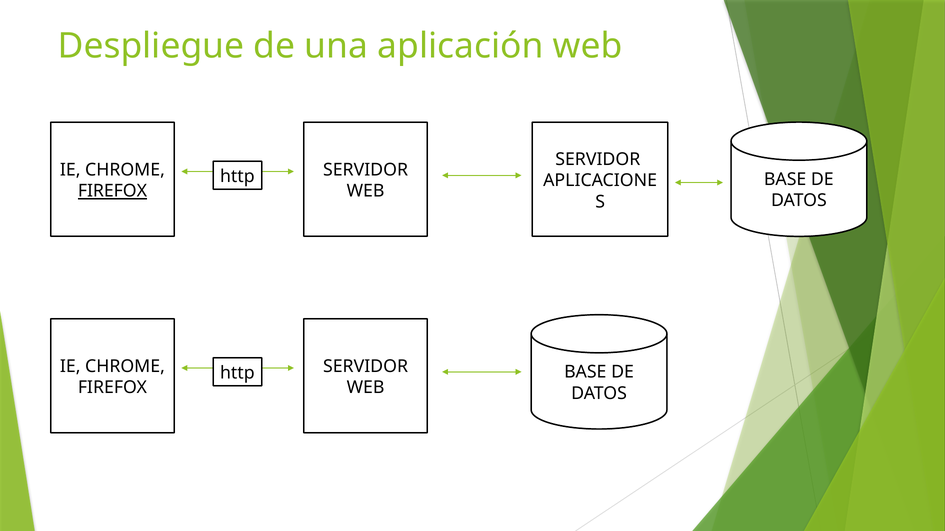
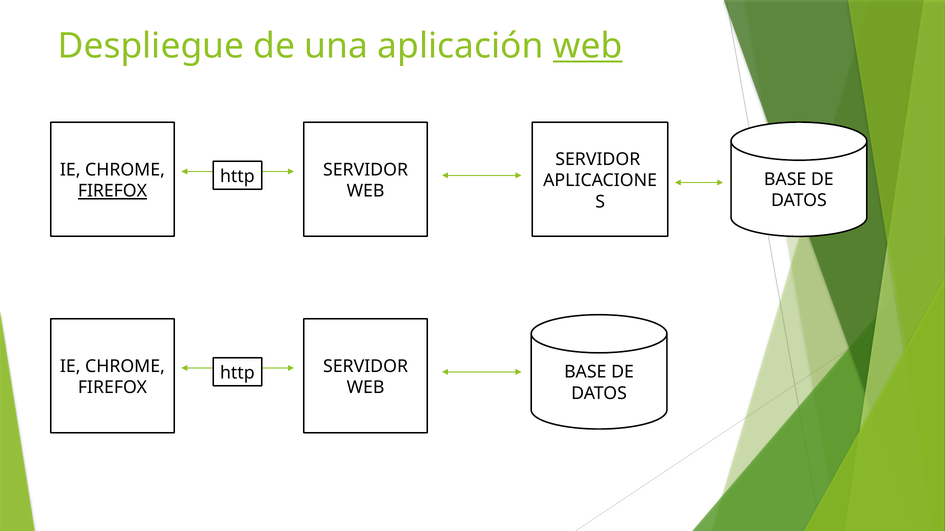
web underline: none -> present (588, 46)
